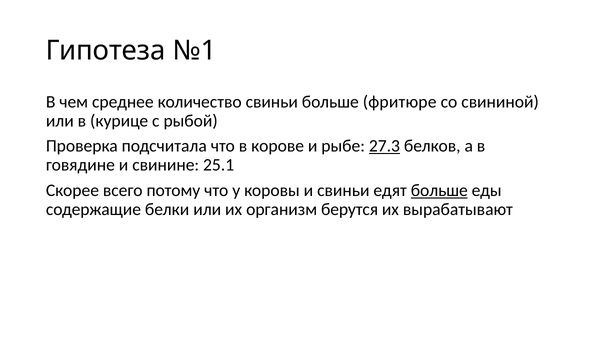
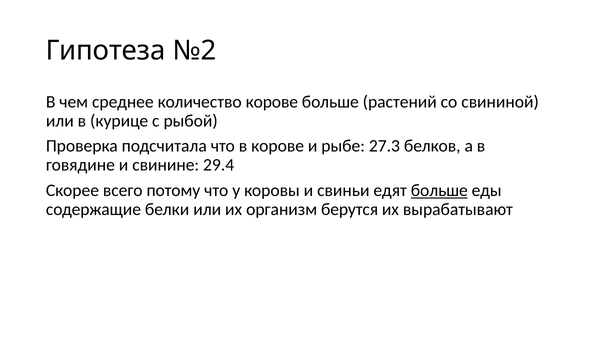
№1: №1 -> №2 (195, 51)
количество свиньи: свиньи -> корове (272, 102)
фритюре: фритюре -> растений (400, 102)
27.3 underline: present -> none (384, 146)
25.1: 25.1 -> 29.4 (219, 165)
